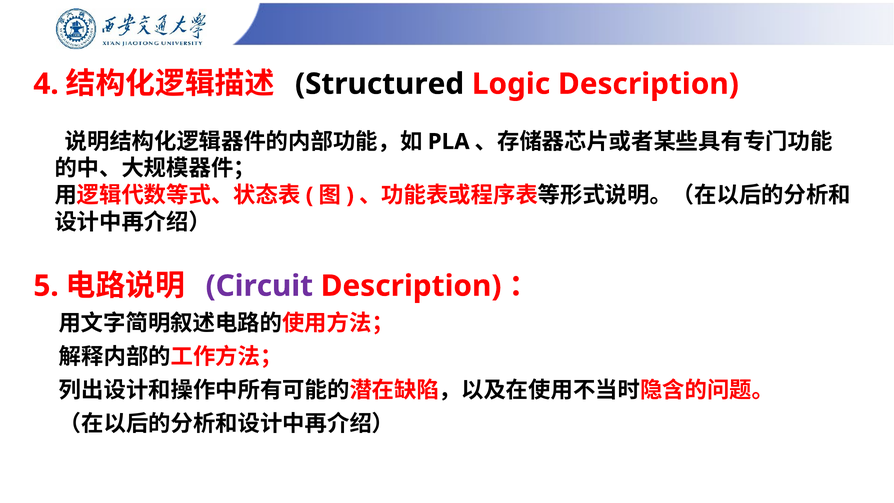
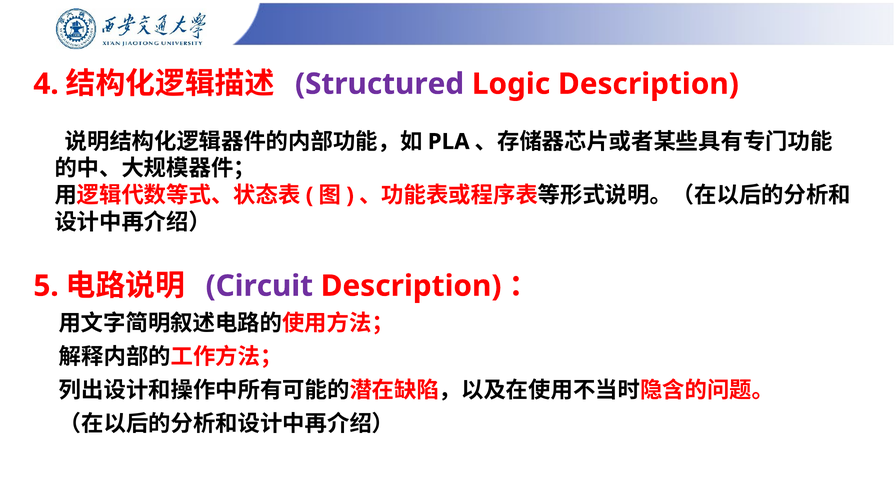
Structured colour: black -> purple (380, 84)
